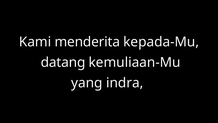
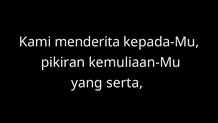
datang: datang -> pikiran (63, 62)
indra: indra -> serta (125, 83)
